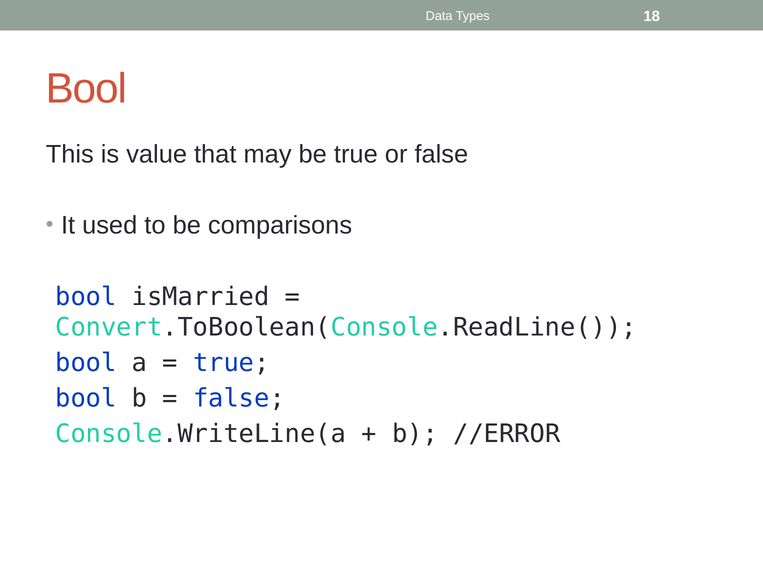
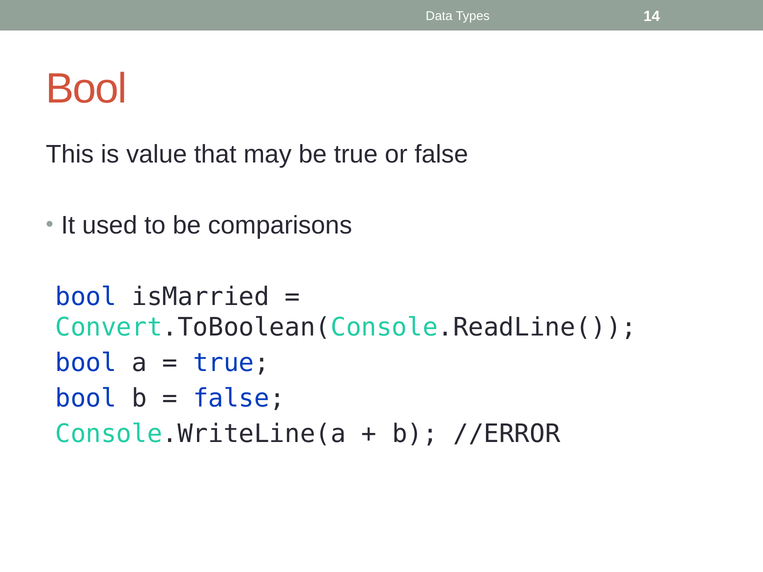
18: 18 -> 14 (652, 16)
